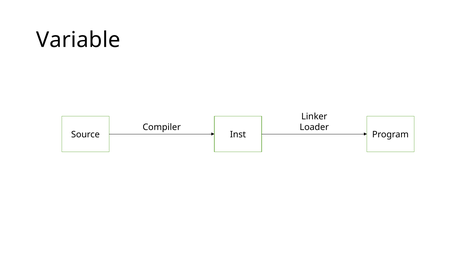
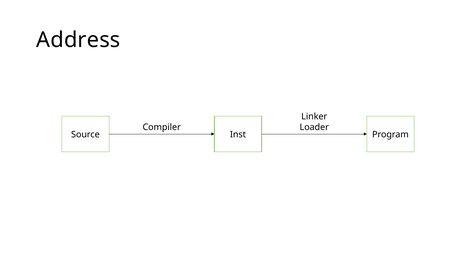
Variable: Variable -> Address (78, 40)
